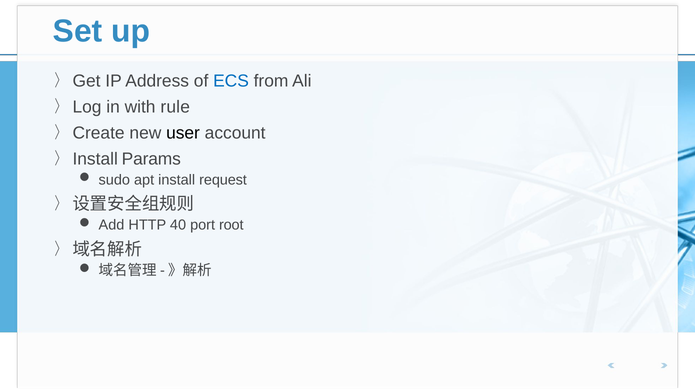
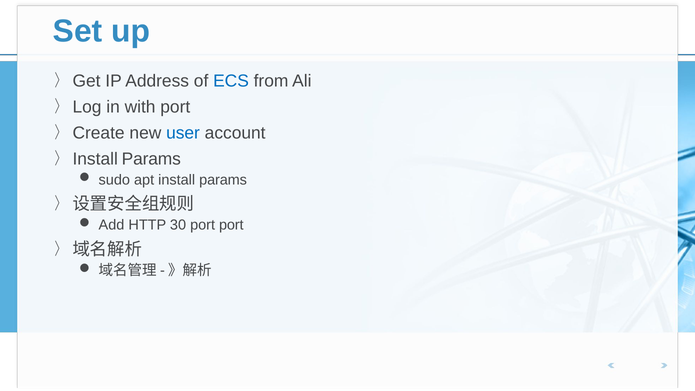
with rule: rule -> port (175, 107)
user colour: black -> blue (183, 133)
install request: request -> params (223, 180)
40: 40 -> 30 (178, 225)
port root: root -> port (231, 225)
